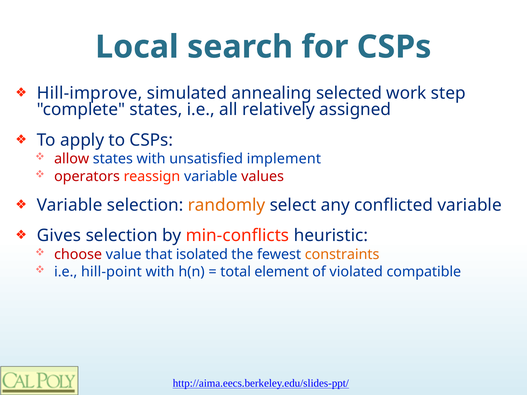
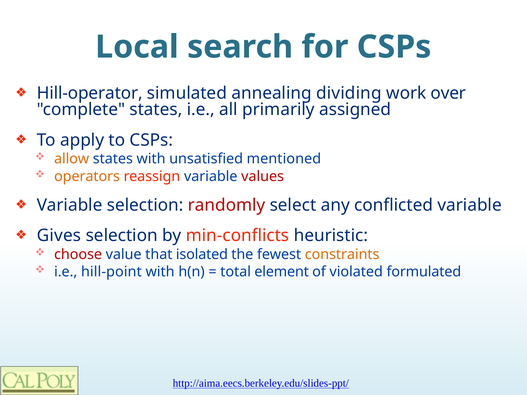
Hill-improve: Hill-improve -> Hill-operator (90, 93)
selected: selected -> dividing (349, 93)
step: step -> over (448, 93)
relatively: relatively -> primarily (278, 110)
allow colour: red -> orange (72, 159)
implement: implement -> mentioned (284, 159)
operators colour: red -> orange (87, 176)
randomly colour: orange -> red (227, 205)
compatible: compatible -> formulated (424, 272)
